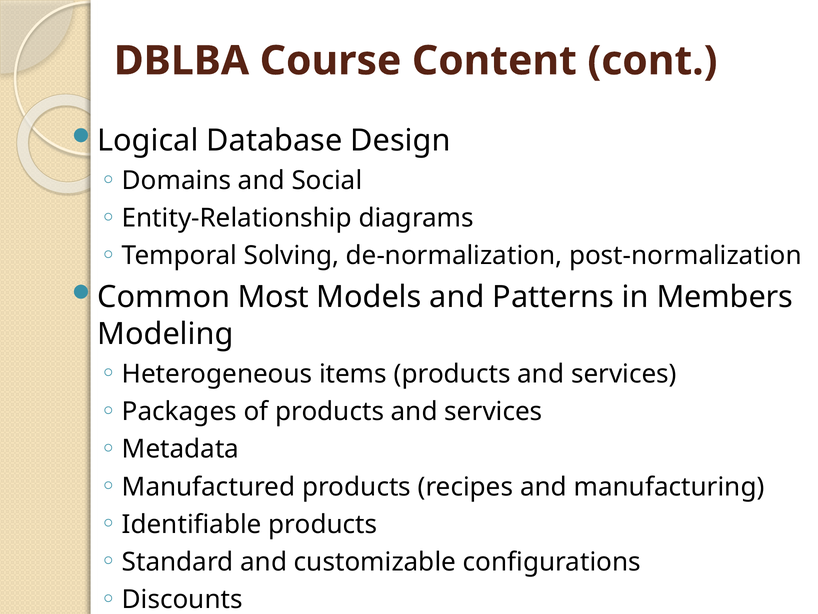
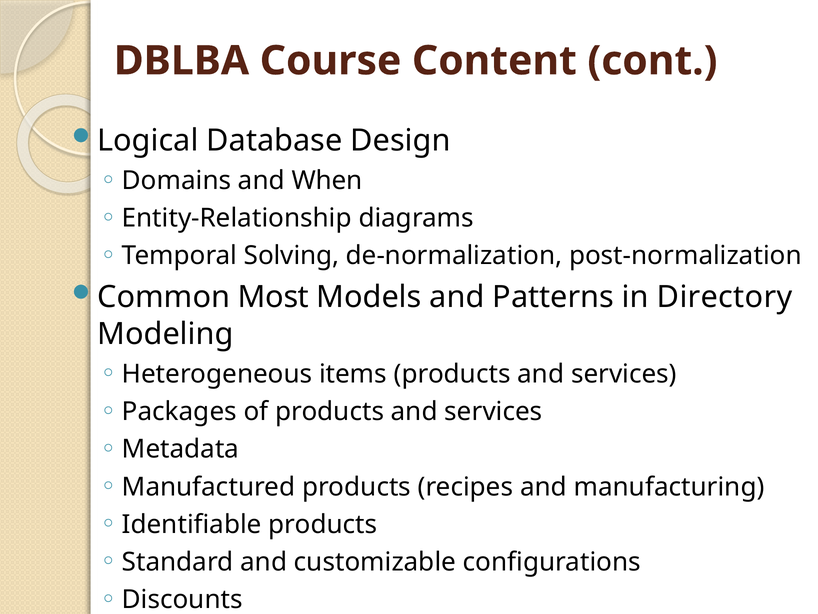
Social: Social -> When (327, 180)
Members: Members -> Directory (725, 297)
